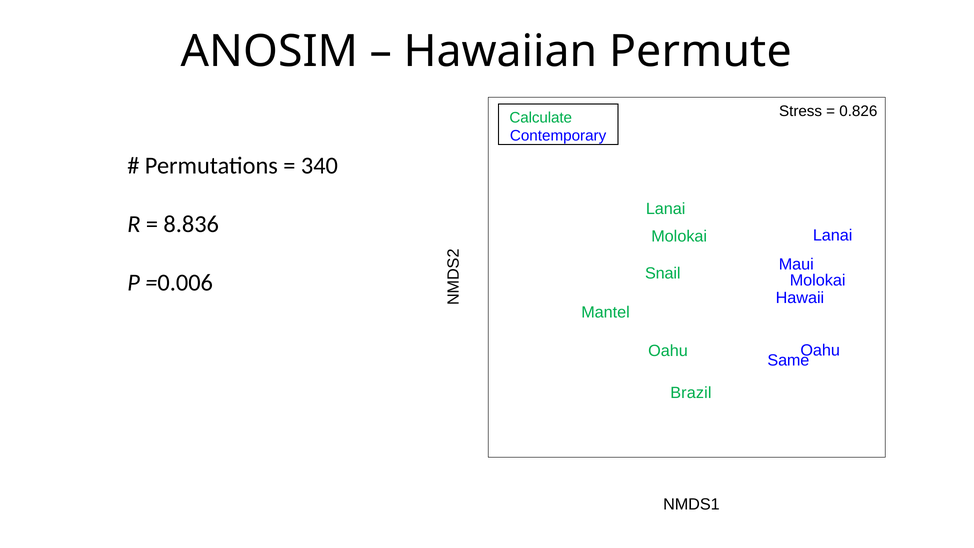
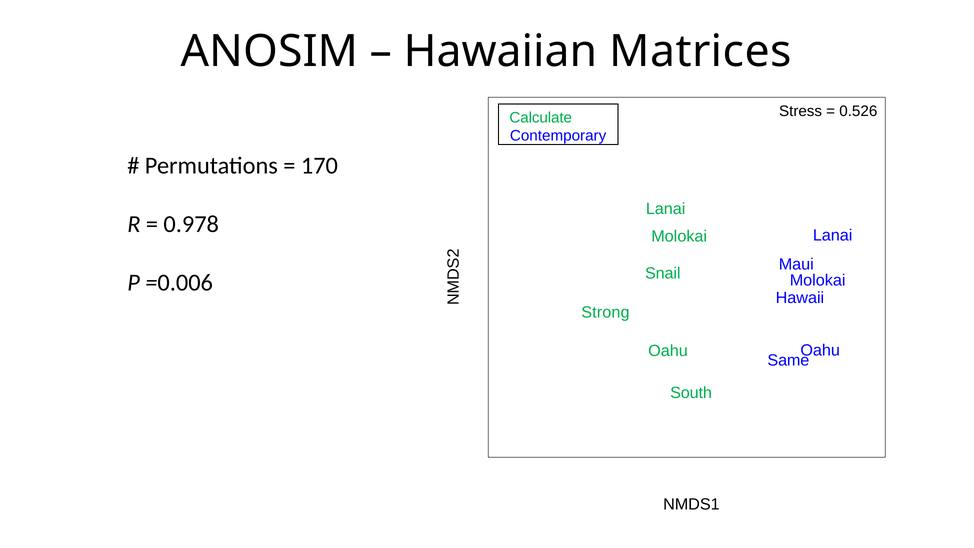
Permute: Permute -> Matrices (700, 51)
0.826: 0.826 -> 0.526 (858, 111)
340: 340 -> 170 (319, 166)
8.836: 8.836 -> 0.978 (191, 224)
Mantel: Mantel -> Strong (605, 312)
Brazil: Brazil -> South (691, 393)
